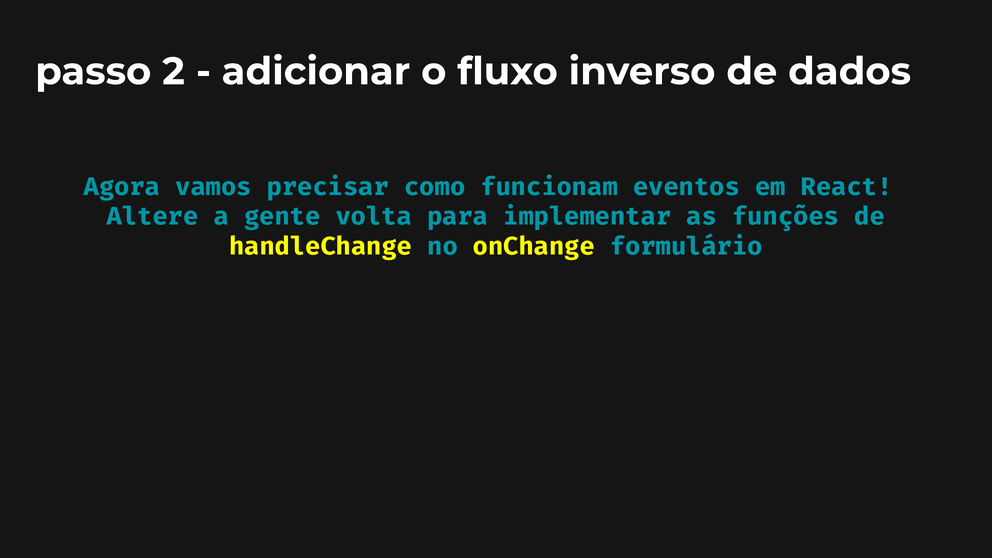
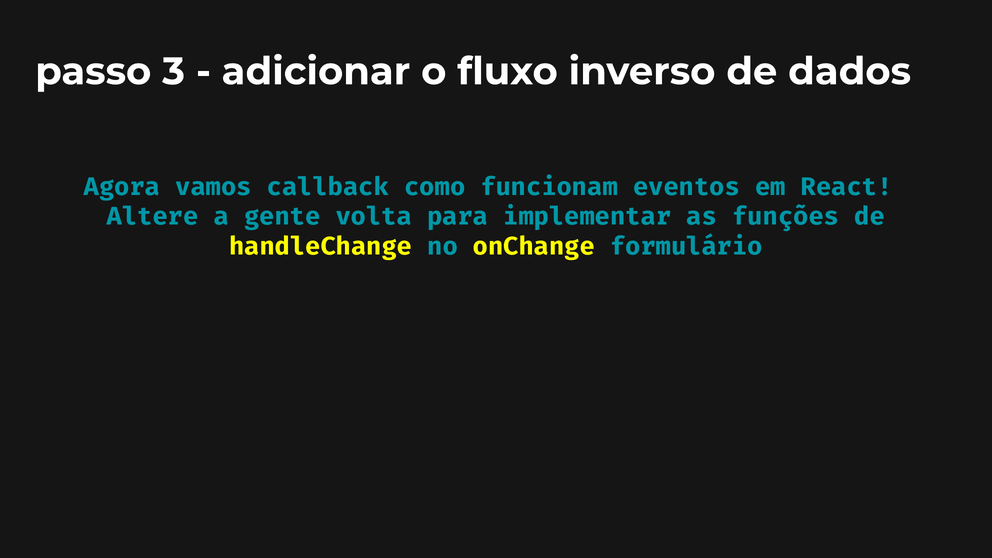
2: 2 -> 3 (174, 72)
precisar: precisar -> callback (328, 187)
